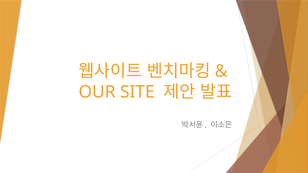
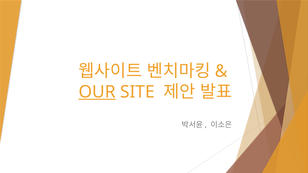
OUR underline: none -> present (97, 92)
